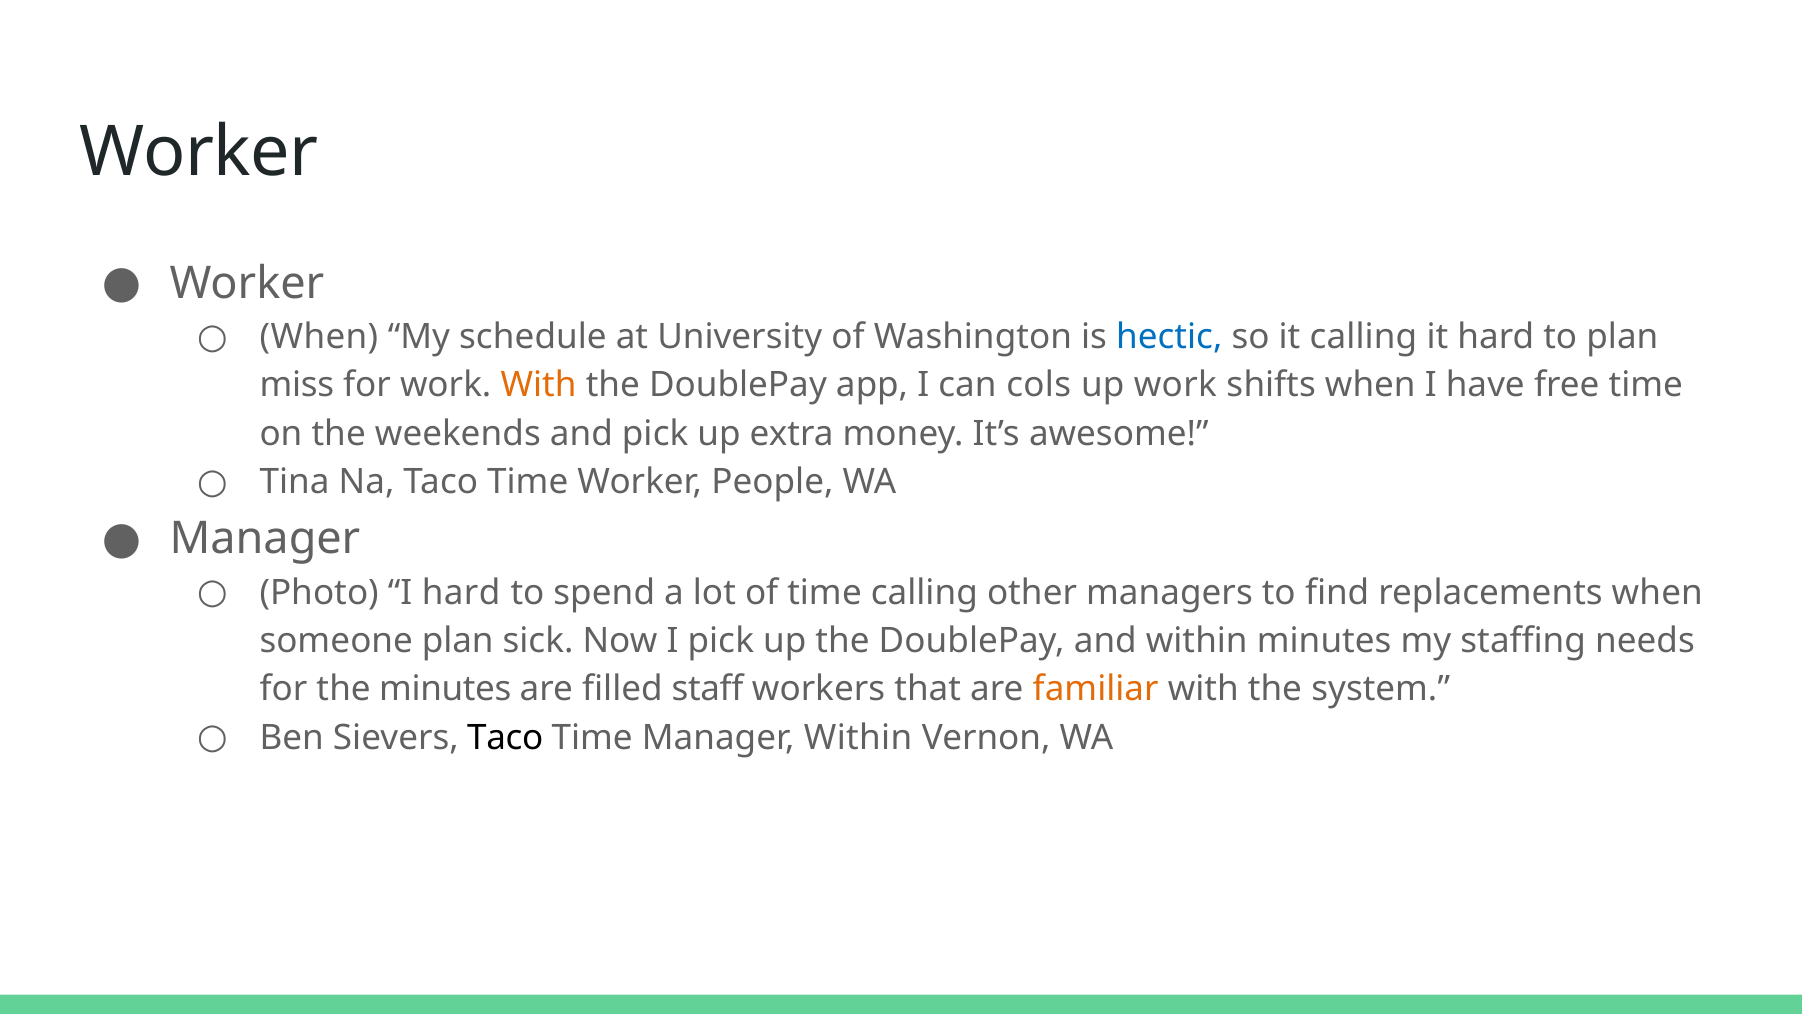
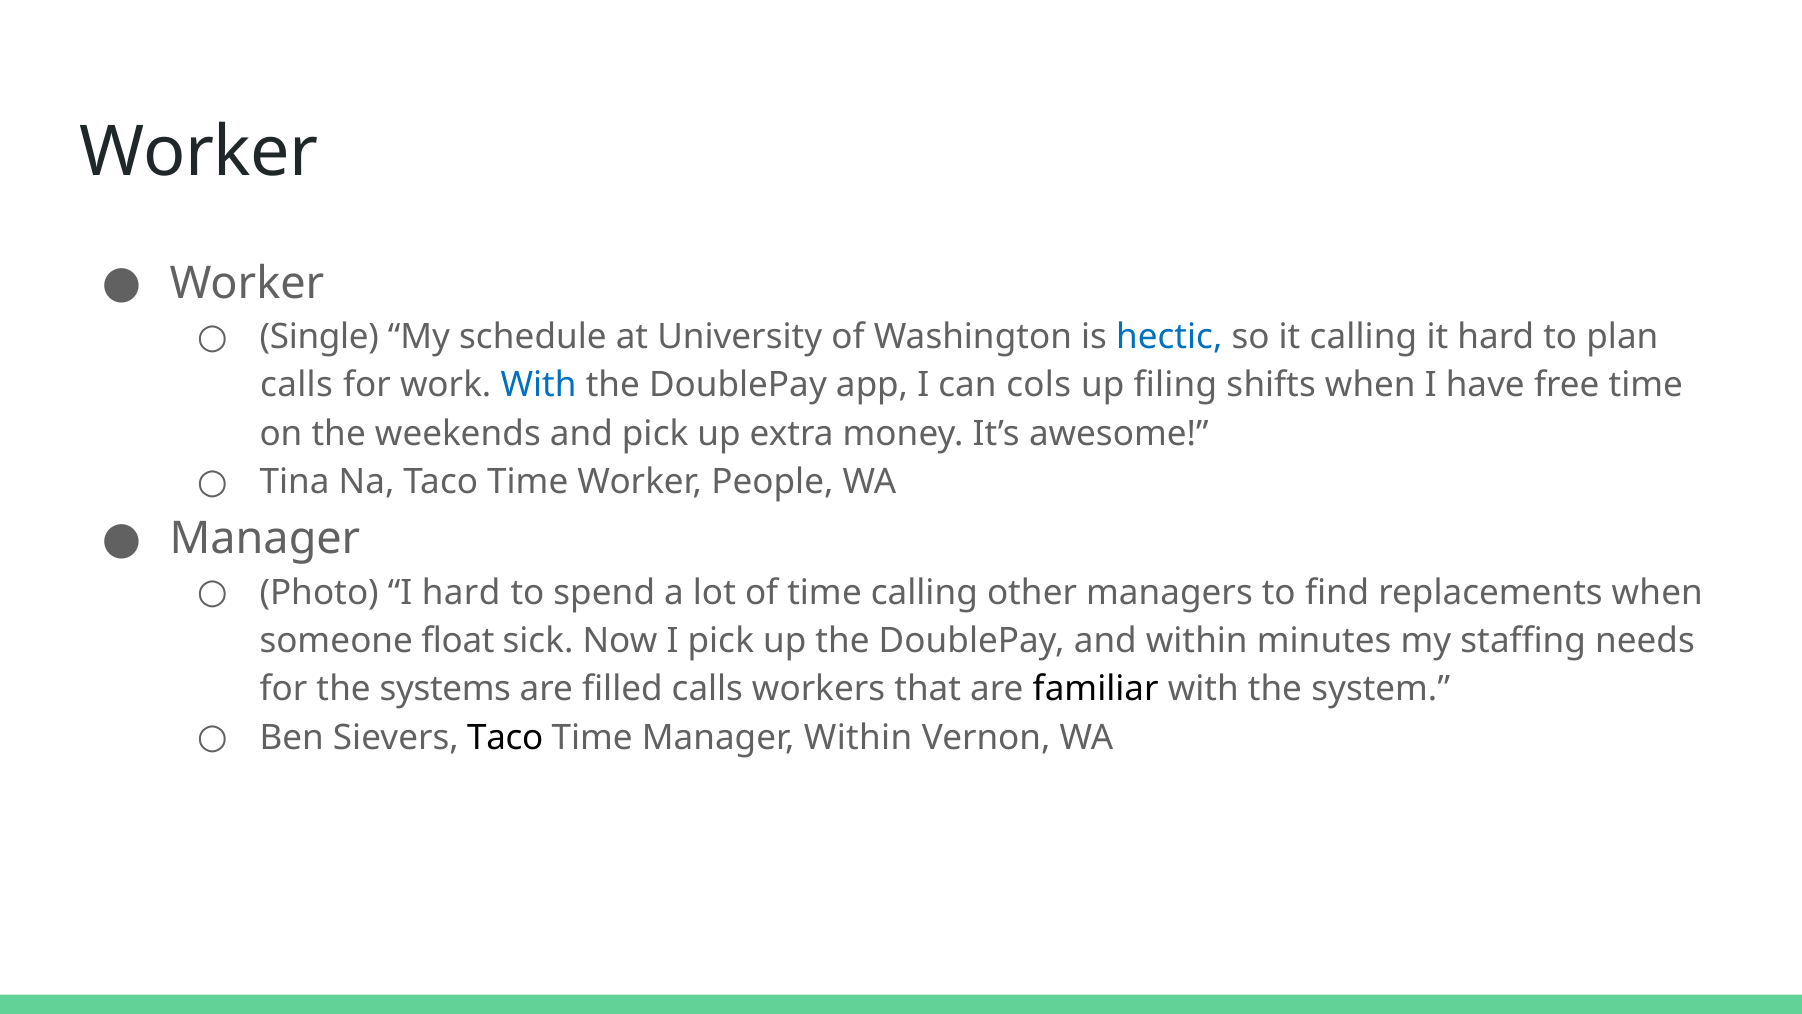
When: When -> Single (319, 337)
miss: miss -> calls (297, 385)
With colour: orange -> blue (539, 385)
up work: work -> filing (1175, 385)
someone plan: plan -> float (458, 641)
the minutes: minutes -> systems (445, 689)
filled staff: staff -> calls (707, 689)
familiar colour: orange -> black (1096, 689)
